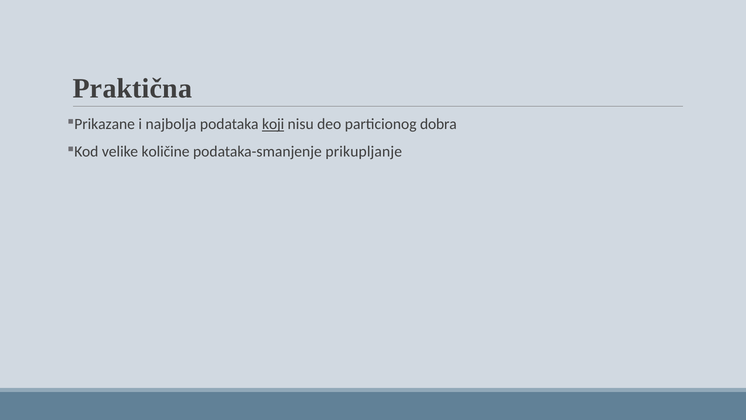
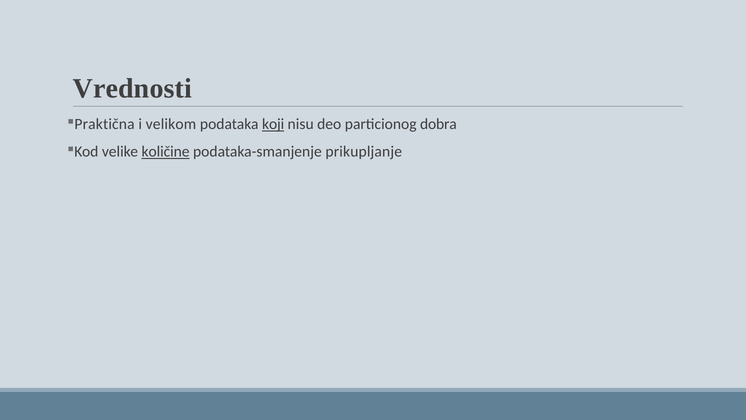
Praktična: Praktična -> Vrednosti (132, 89)
Prikazane: Prikazane -> Praktična (105, 124)
najbolja: najbolja -> velikom (171, 124)
količine underline: none -> present (166, 152)
